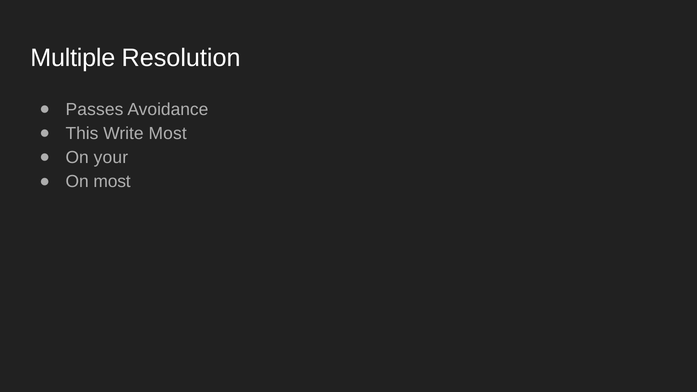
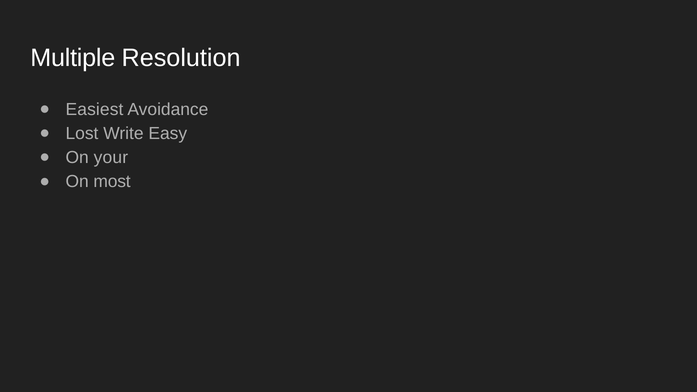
Passes: Passes -> Easiest (95, 110)
This: This -> Lost (82, 134)
Write Most: Most -> Easy (168, 134)
